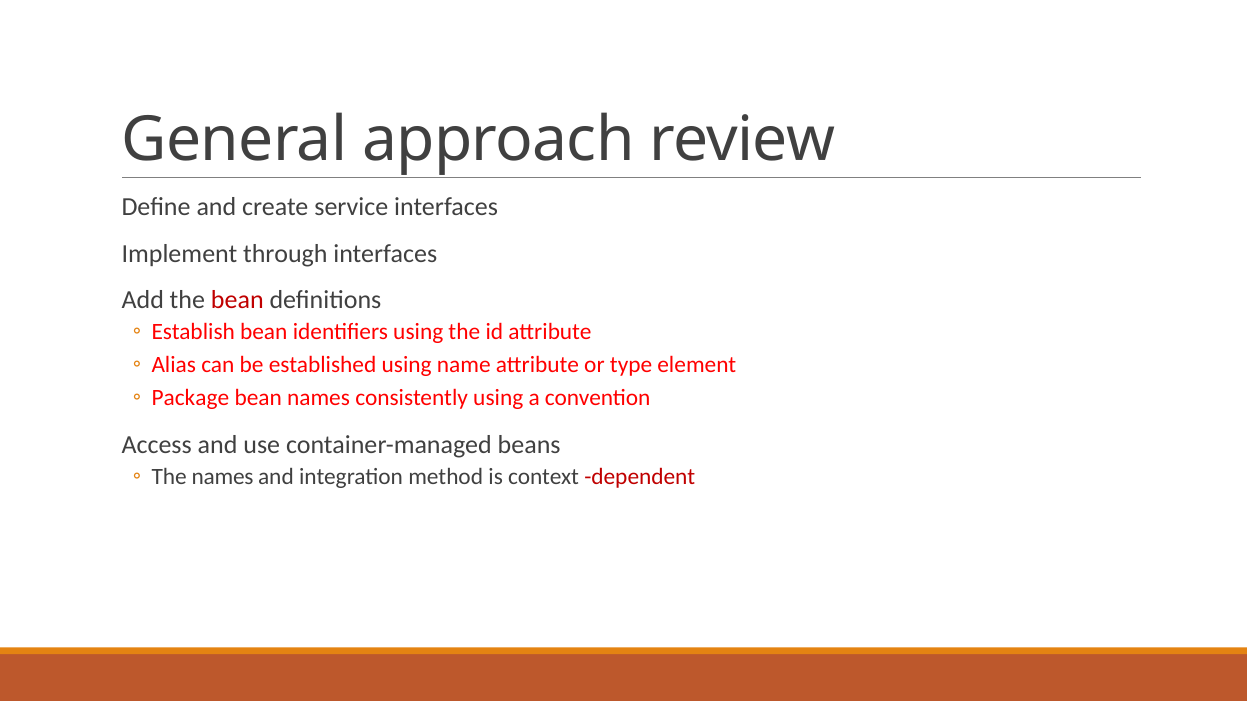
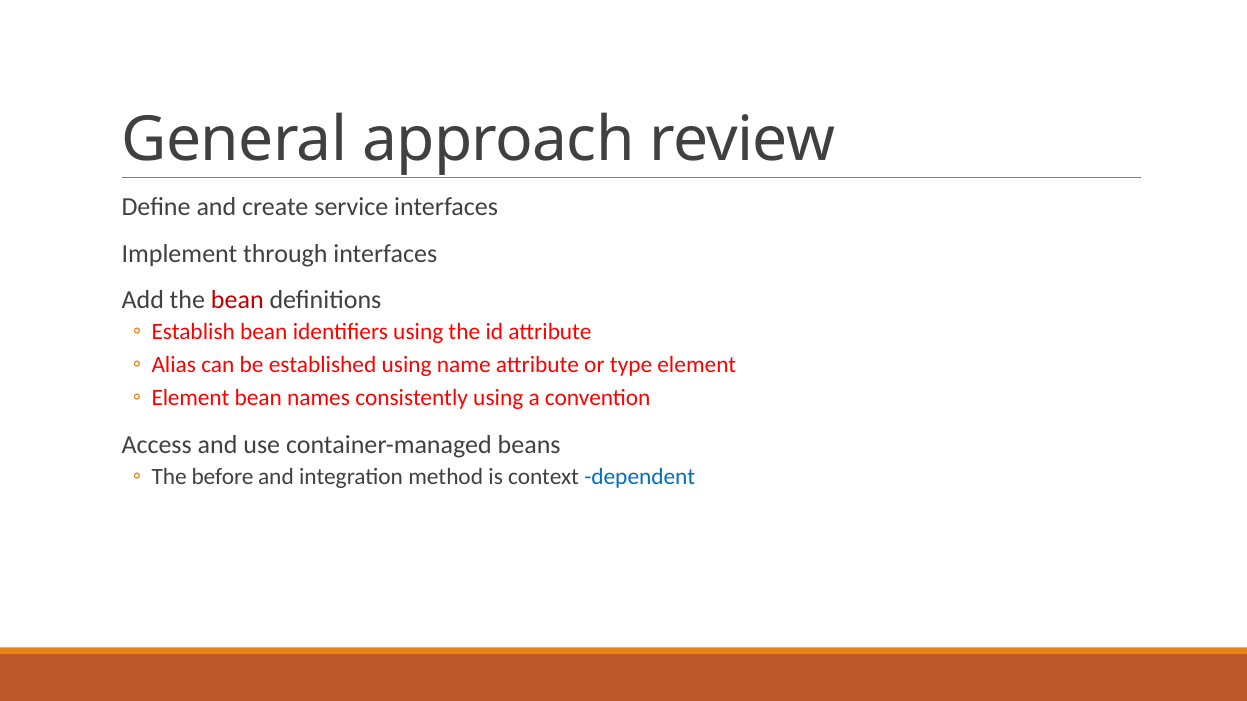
Package: Package -> Element (190, 398)
The names: names -> before (223, 477)
dependent colour: red -> blue (640, 477)
